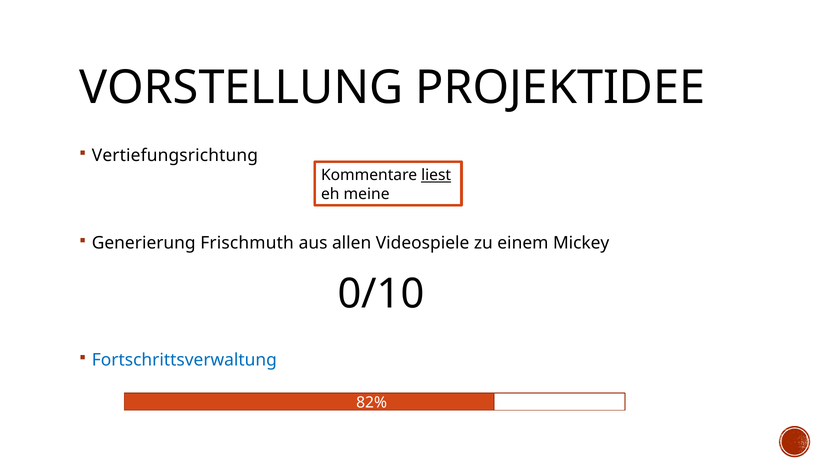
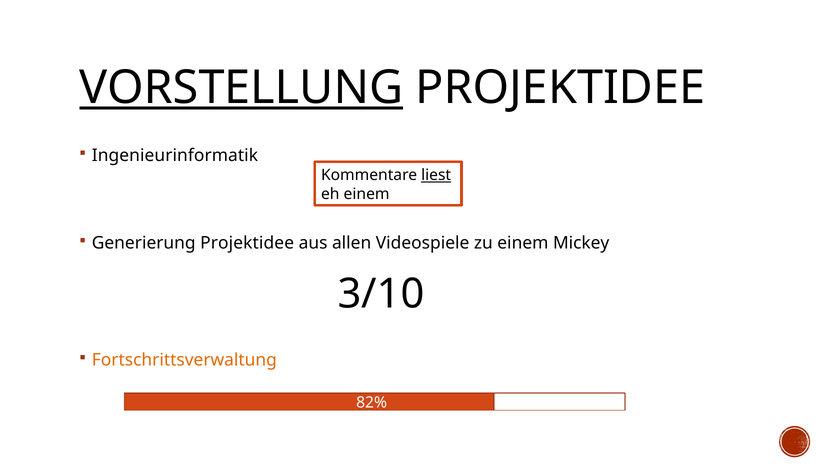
VORSTELLUNG underline: none -> present (241, 88)
Vertiefungsrichtung: Vertiefungsrichtung -> Ingenieurinformatik (175, 155)
eh meine: meine -> einem (367, 194)
Generierung Frischmuth: Frischmuth -> Projektidee (247, 243)
0/10: 0/10 -> 3/10 (381, 294)
Fortschrittsverwaltung colour: blue -> orange (184, 360)
